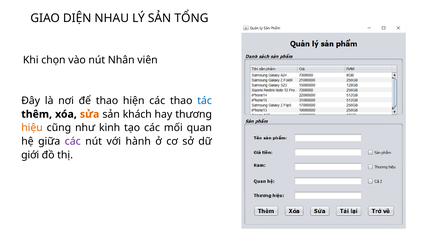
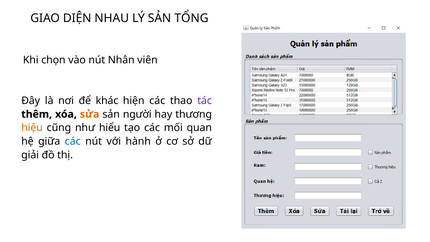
để thao: thao -> khác (107, 101)
tác colour: blue -> purple (205, 101)
khách: khách -> người (137, 114)
kinh: kinh -> hiểu (110, 128)
các colour: purple -> blue (73, 141)
giới: giới -> giải (30, 155)
